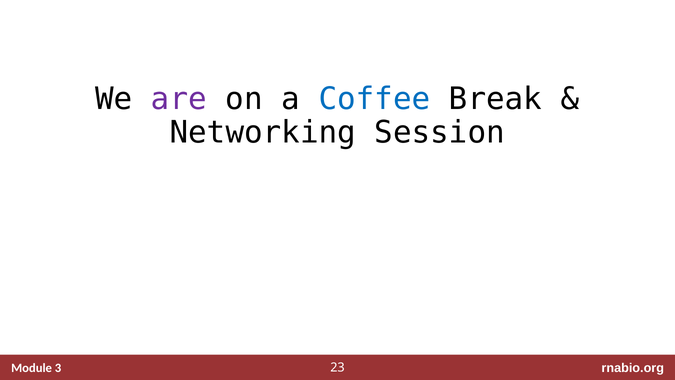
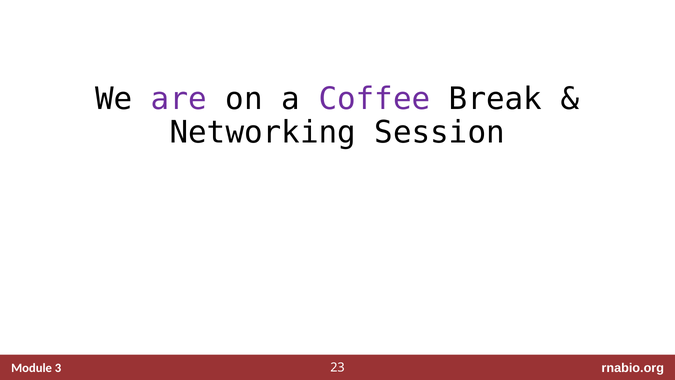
Coffee colour: blue -> purple (374, 99)
